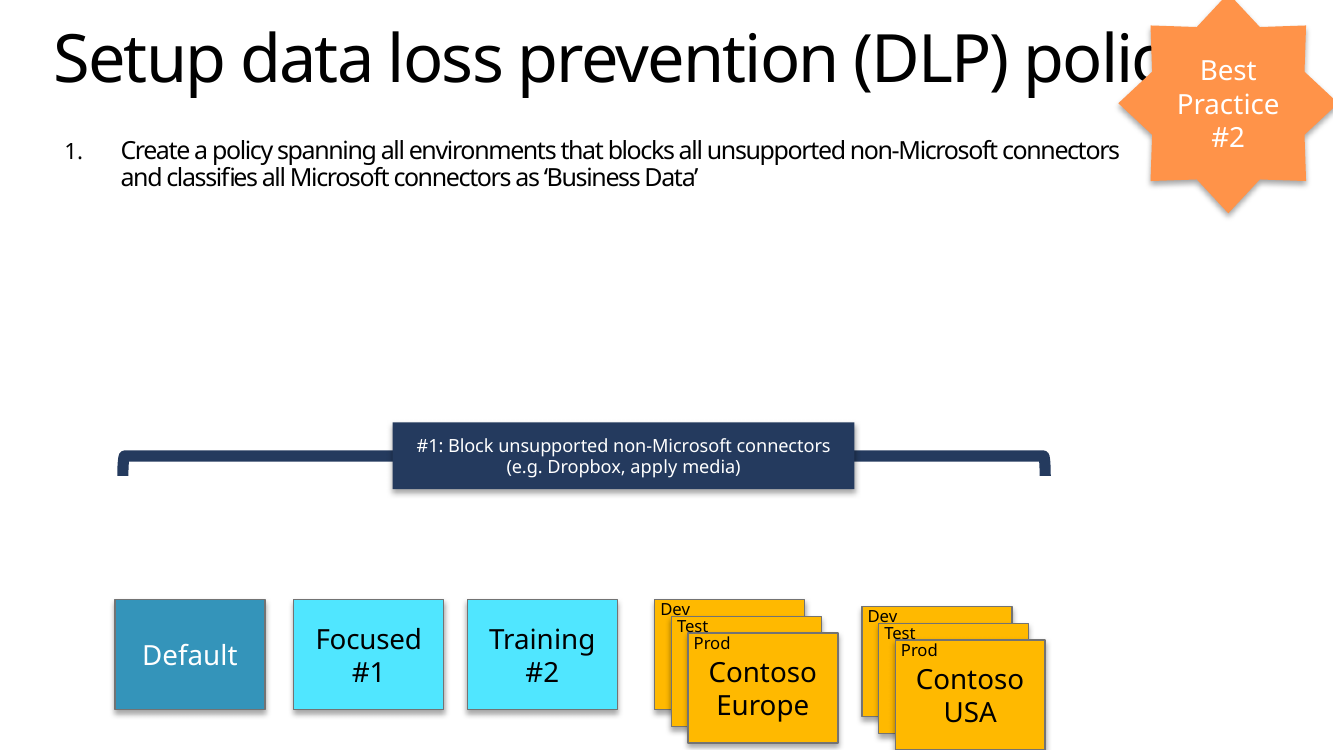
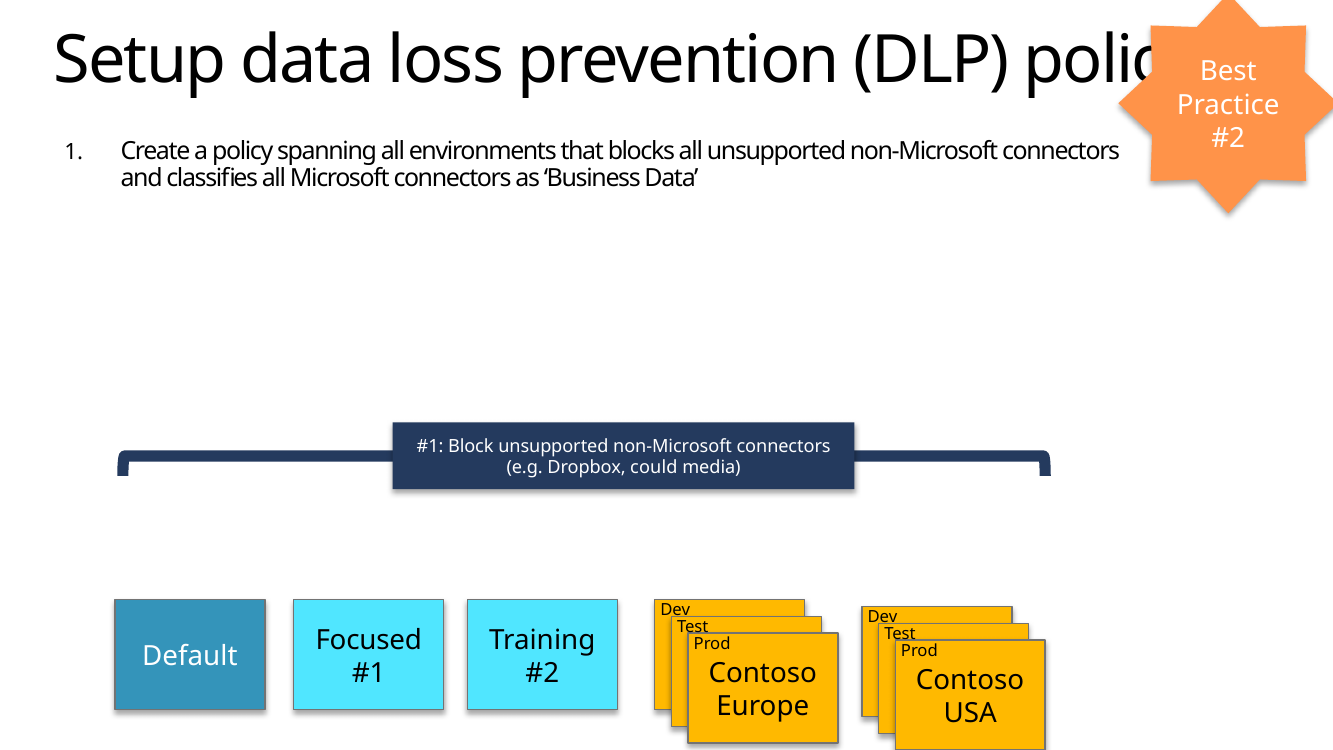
apply: apply -> could (654, 468)
